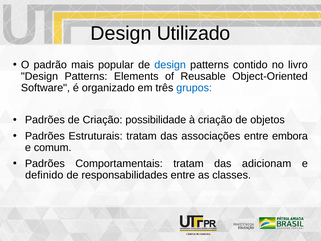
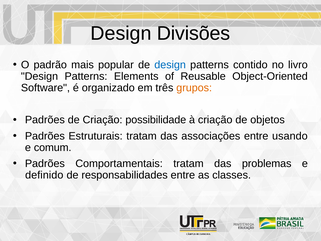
Utilizado: Utilizado -> Divisões (194, 33)
grupos colour: blue -> orange (194, 88)
embora: embora -> usando (290, 136)
adicionam: adicionam -> problemas (267, 163)
